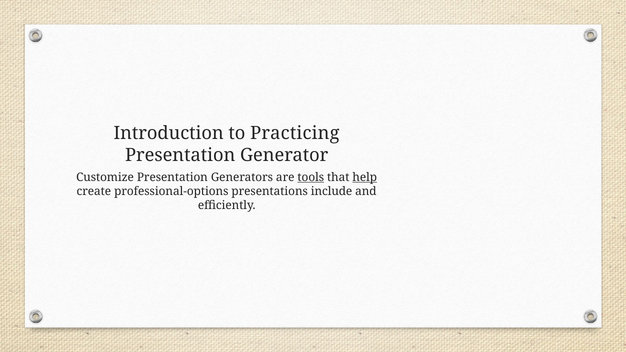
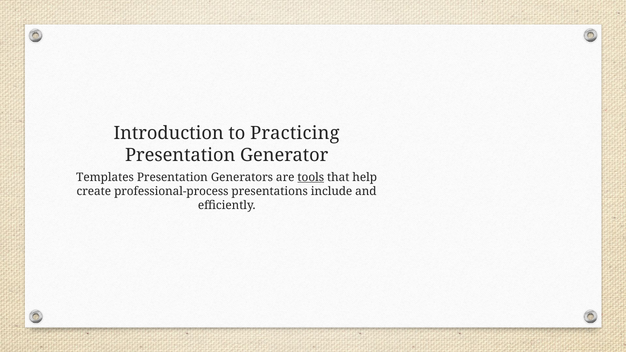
Customize: Customize -> Templates (105, 177)
help underline: present -> none (365, 177)
professional-options: professional-options -> professional-process (171, 191)
